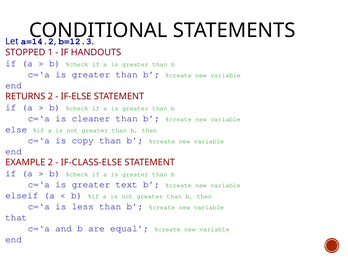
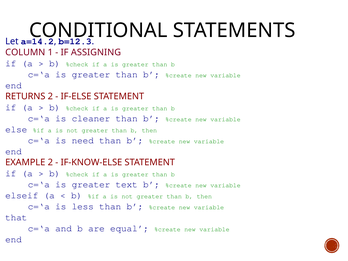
STOPPED: STOPPED -> COLUMN (25, 52)
HANDOUTS: HANDOUTS -> ASSIGNING (96, 52)
copy: copy -> need (83, 140)
IF-CLASS-ELSE: IF-CLASS-ELSE -> IF-KNOW-ELSE (91, 162)
